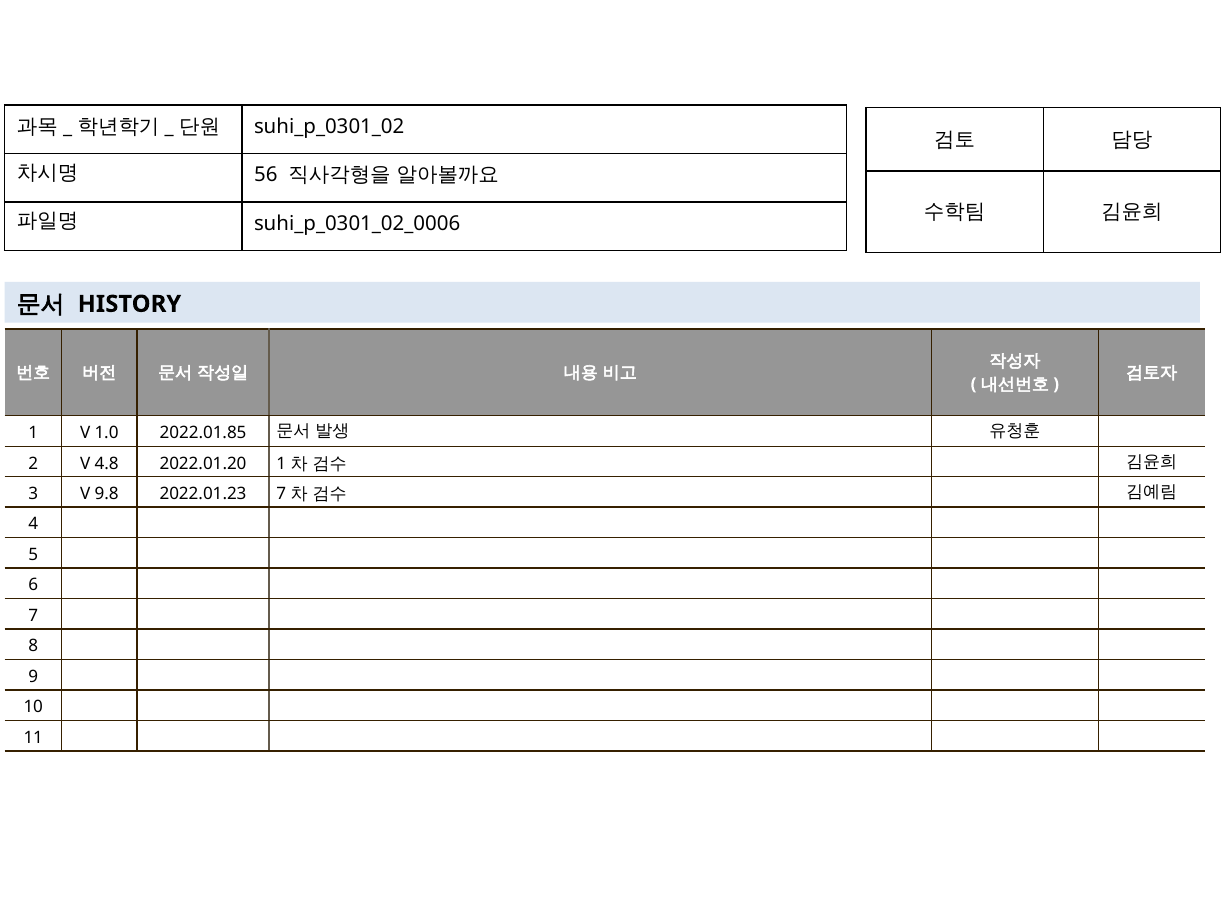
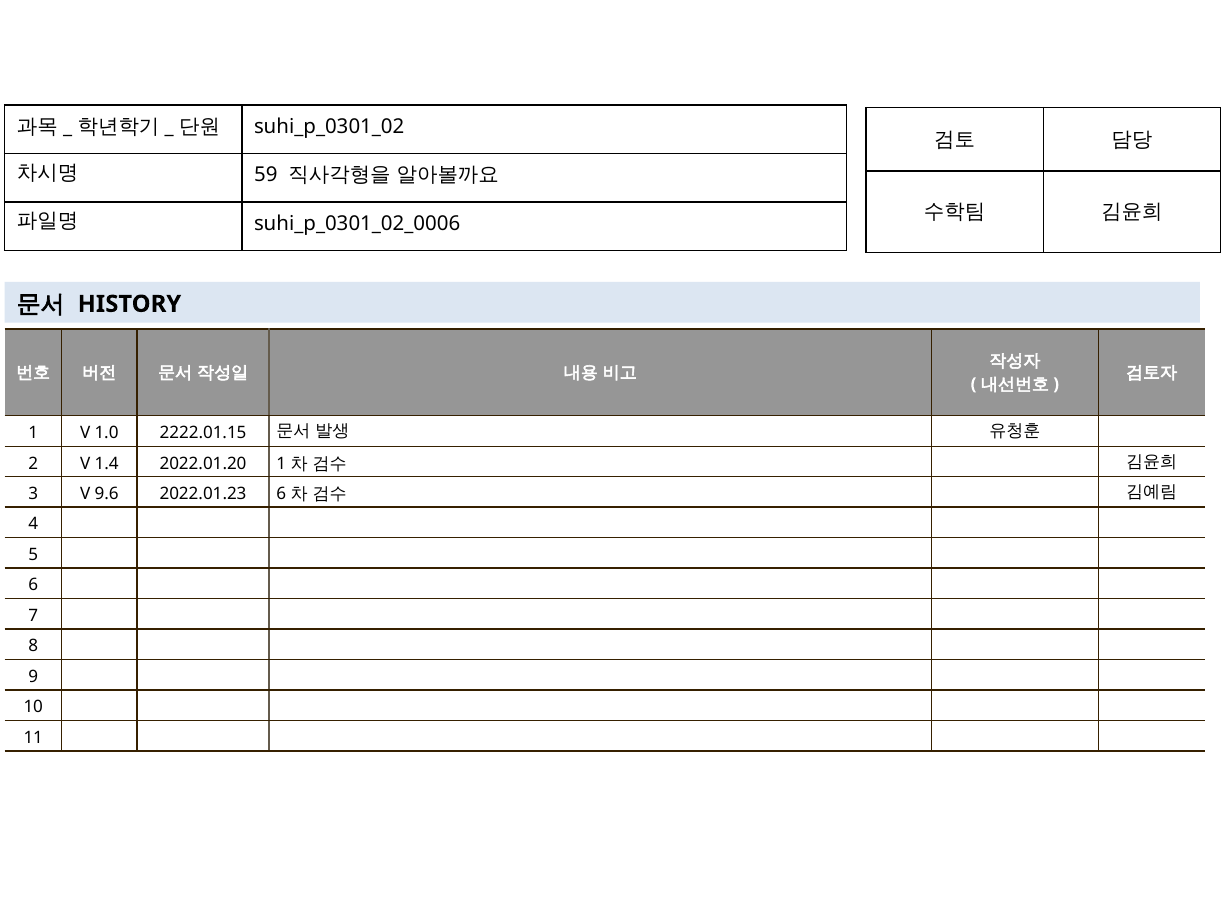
56: 56 -> 59 (266, 175)
2022.01.85: 2022.01.85 -> 2222.01.15 (203, 433)
4.8: 4.8 -> 1.4 (107, 464)
9.8: 9.8 -> 9.6 (107, 494)
2022.01.23 7: 7 -> 6 (281, 494)
